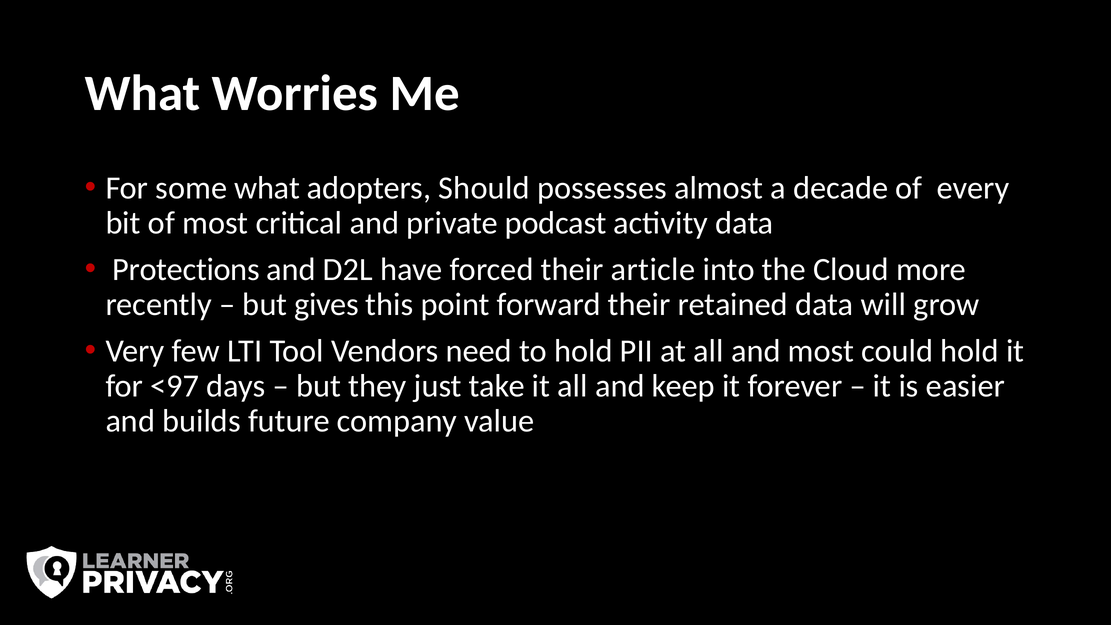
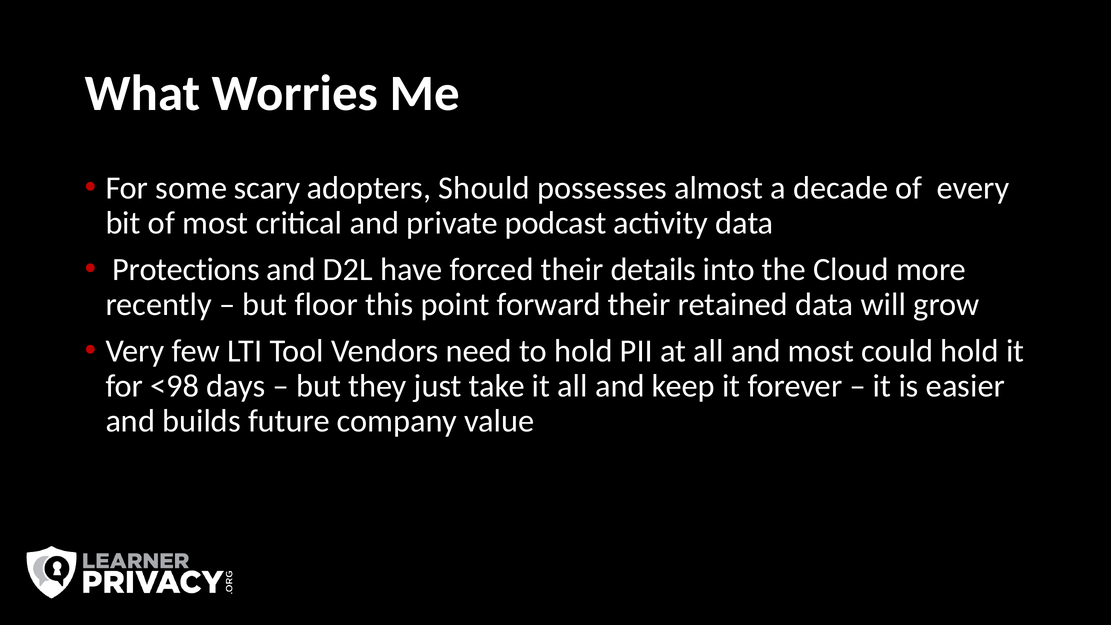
some what: what -> scary (267, 188)
article: article -> details (653, 269)
gives: gives -> floor (326, 304)
<97: <97 -> <98 (175, 386)
